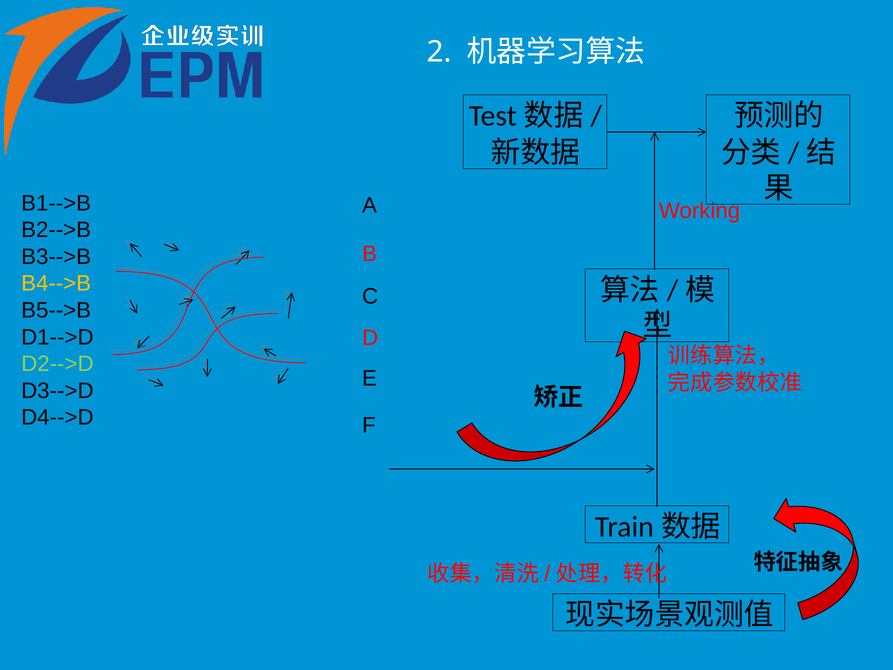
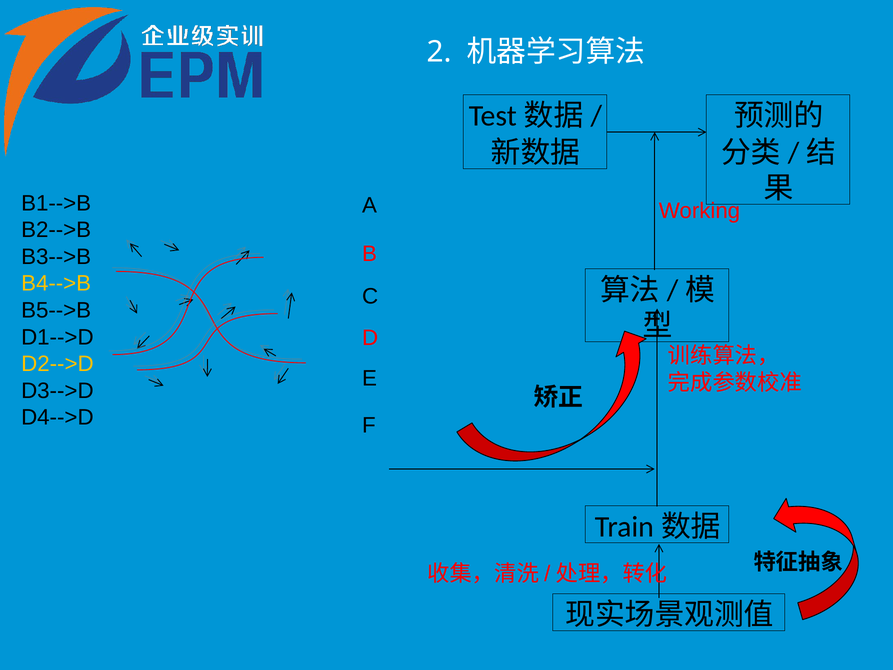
D2-->D colour: light green -> yellow (57, 364)
